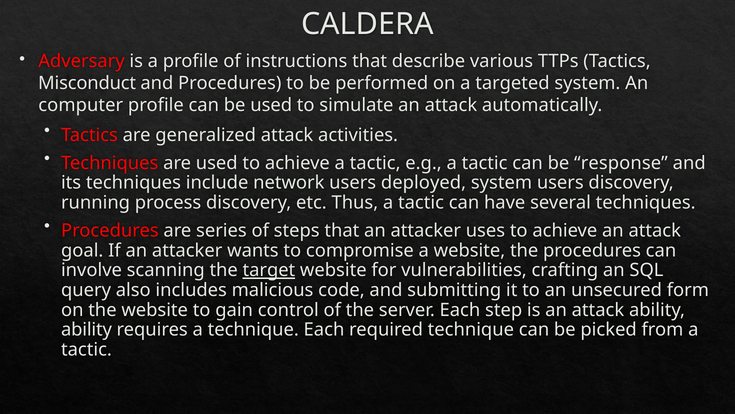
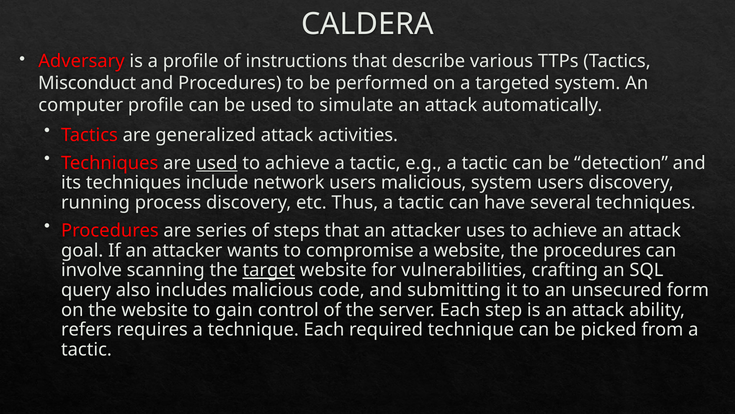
used underline: none -> present (217, 163)
response: response -> detection (621, 163)
users deployed: deployed -> malicious (424, 183)
ability: ability -> refers (86, 329)
